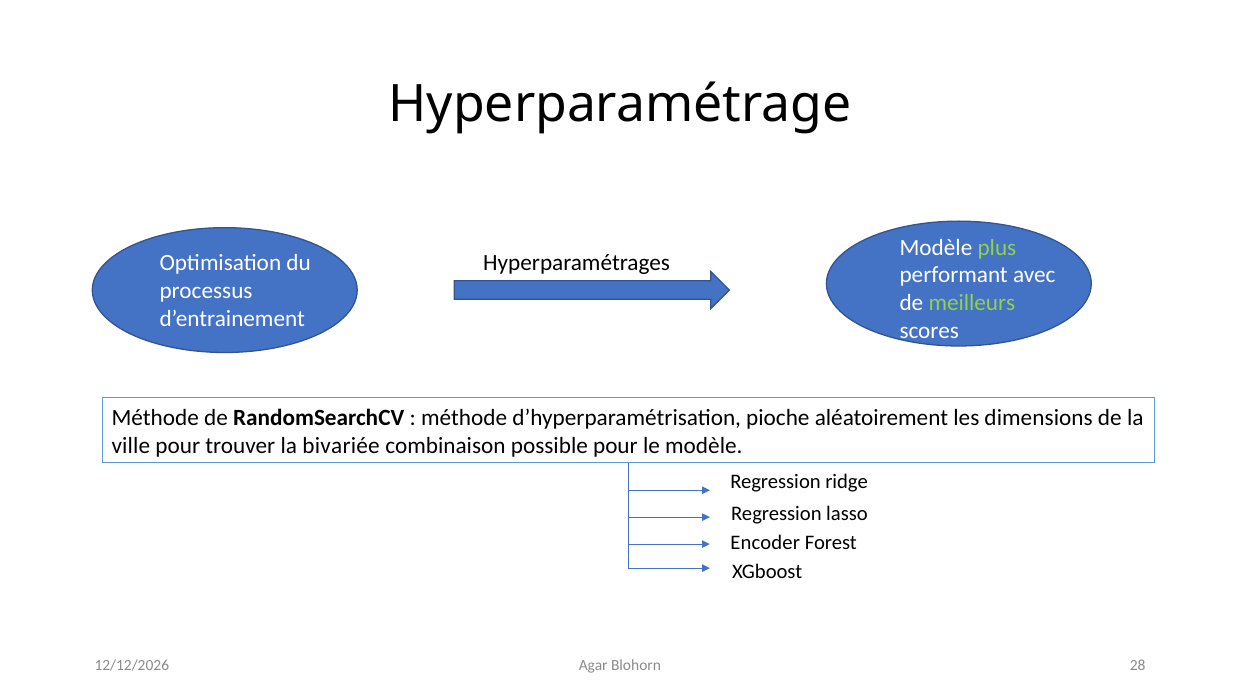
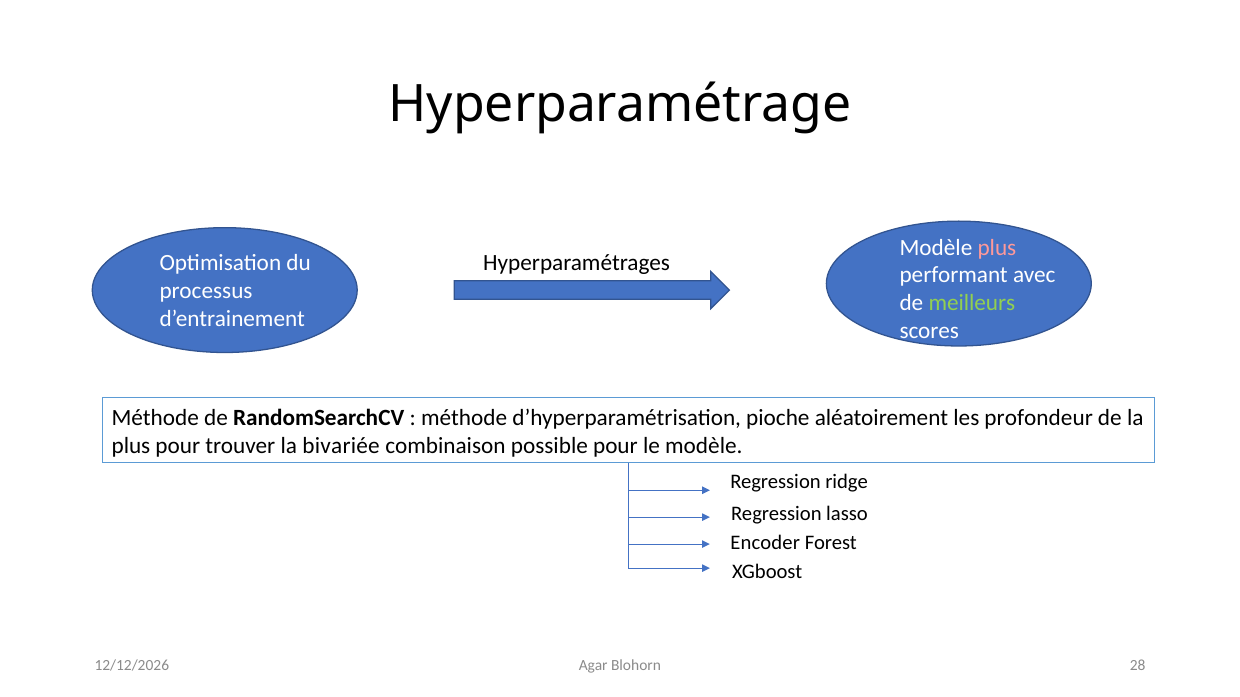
plus colour: light green -> pink (997, 248)
dimensions: dimensions -> profondeur (1039, 418)
ville: ville -> plus (131, 446)
